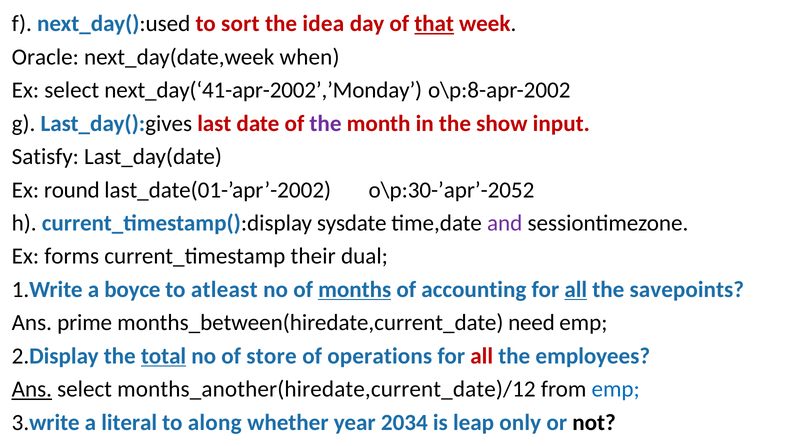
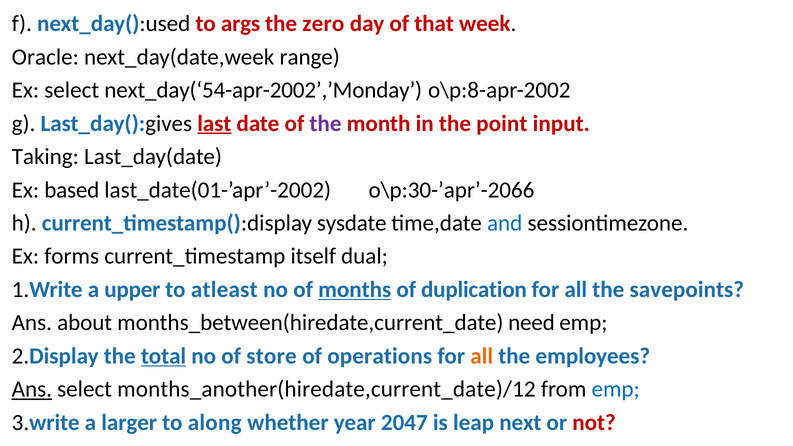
sort: sort -> args (241, 24)
idea: idea -> zero (323, 24)
that underline: present -> none (434, 24)
when: when -> range (310, 57)
next_day(‘41-apr-2002’,’Monday: next_day(‘41-apr-2002’,’Monday -> next_day(‘54-apr-2002’,’Monday (263, 90)
last underline: none -> present (214, 123)
show: show -> point (502, 123)
Satisfy: Satisfy -> Taking (45, 157)
round: round -> based (72, 190)
o\p:30-’apr’-2052: o\p:30-’apr’-2052 -> o\p:30-’apr’-2066 (451, 190)
and colour: purple -> blue (505, 223)
their: their -> itself (313, 256)
boyce: boyce -> upper (132, 290)
accounting: accounting -> duplication (474, 290)
all underline: present -> none (576, 290)
prime: prime -> about (85, 323)
all colour: red -> orange (482, 356)
literal: literal -> larger (129, 423)
2034: 2034 -> 2047 (404, 423)
only: only -> next (520, 423)
not colour: black -> red (594, 423)
